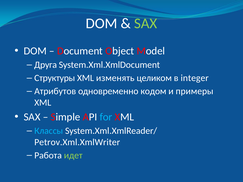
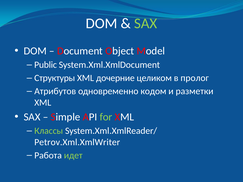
Друга: Друга -> Public (46, 65)
изменять: изменять -> дочерние (115, 78)
integer: integer -> пролог (195, 78)
примеры: примеры -> разметки (195, 91)
for colour: light blue -> light green (106, 117)
Классы colour: light blue -> light green (49, 131)
